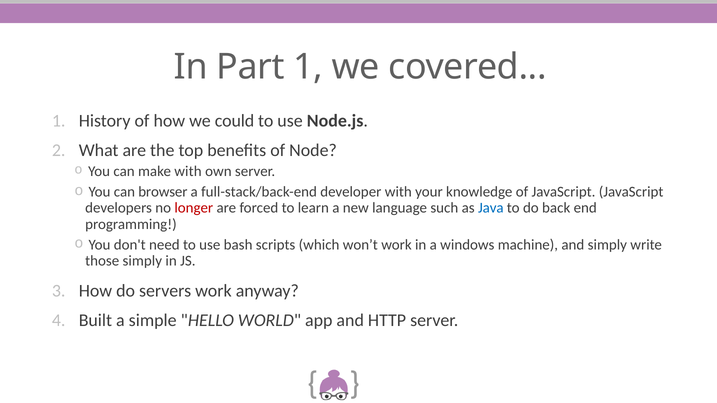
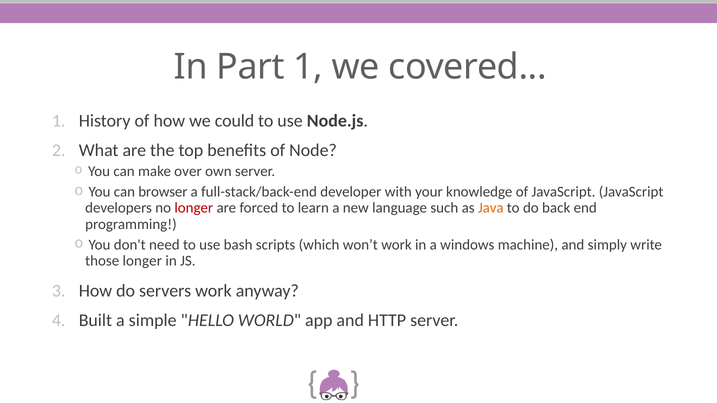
make with: with -> over (188, 171)
Java colour: blue -> orange (491, 208)
those simply: simply -> longer (142, 261)
